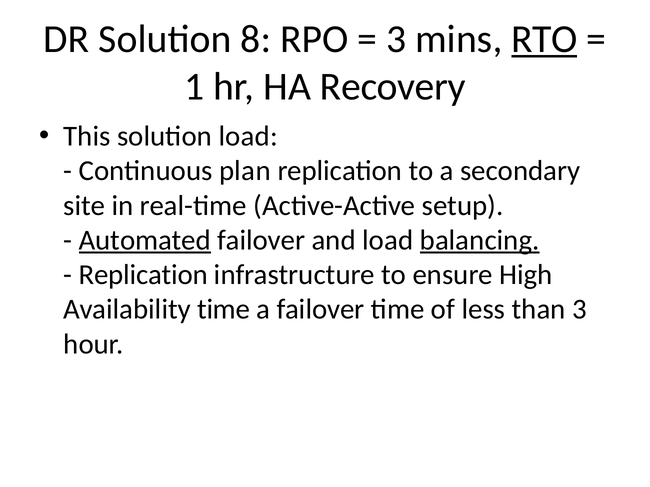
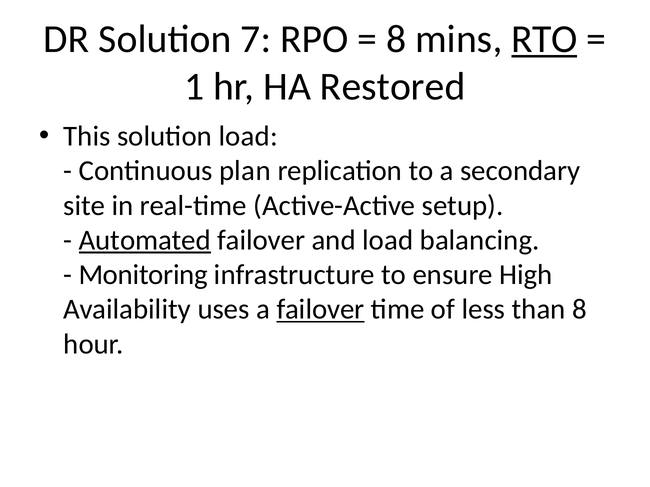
8: 8 -> 7 (256, 39)
3: 3 -> 8 (396, 39)
Recovery: Recovery -> Restored (393, 87)
balancing underline: present -> none (480, 240)
Replication: Replication -> Monitoring (143, 275)
Availability time: time -> uses (224, 310)
failover underline: none -> present (320, 310)
than 3: 3 -> 8 (579, 310)
